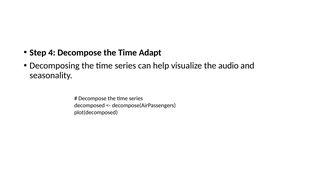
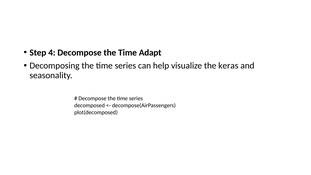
audio: audio -> keras (228, 66)
